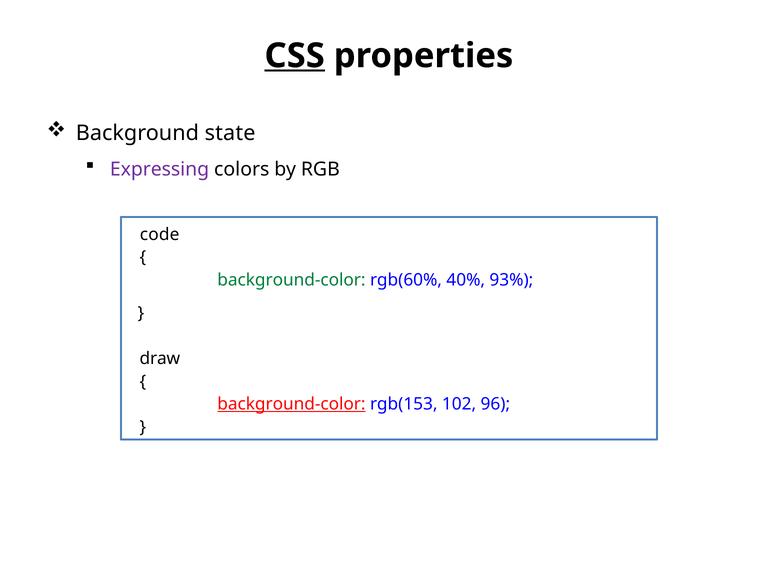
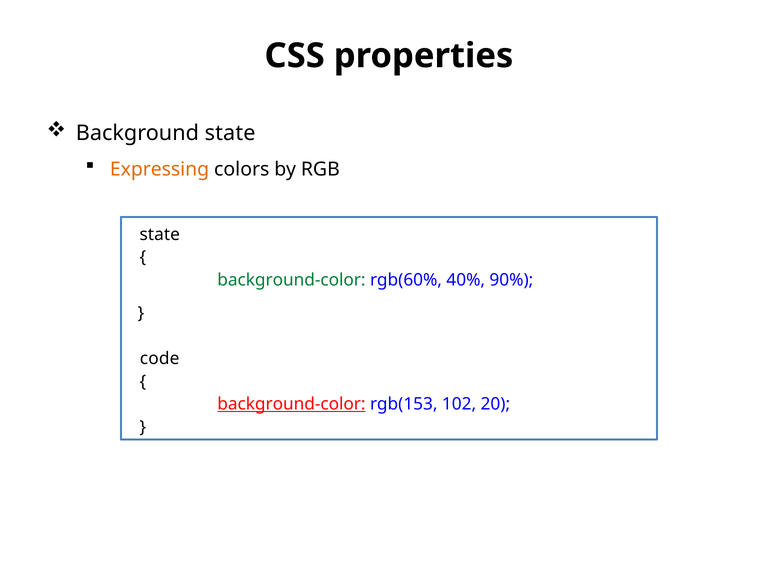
CSS underline: present -> none (295, 56)
Expressing colour: purple -> orange (160, 169)
code: code -> state (160, 235)
93%: 93% -> 90% (511, 280)
draw: draw -> code (160, 359)
96: 96 -> 20 (495, 404)
